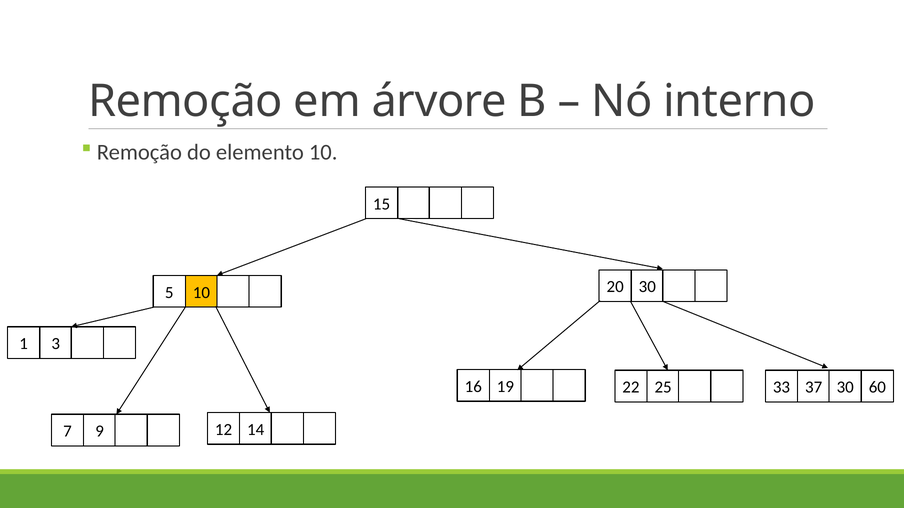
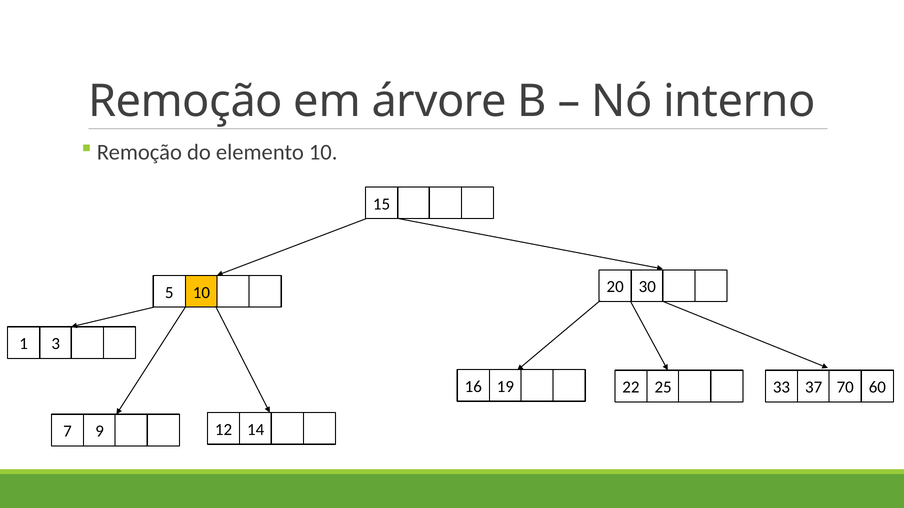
37 30: 30 -> 70 (845, 388)
